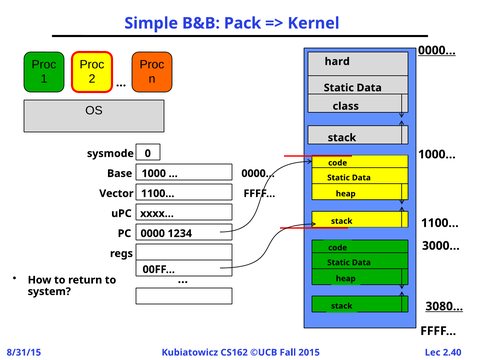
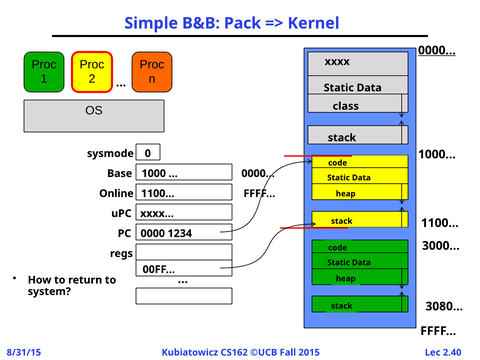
hard: hard -> xxxx (337, 62)
Vector: Vector -> Online (116, 194)
3080… underline: present -> none (444, 306)
